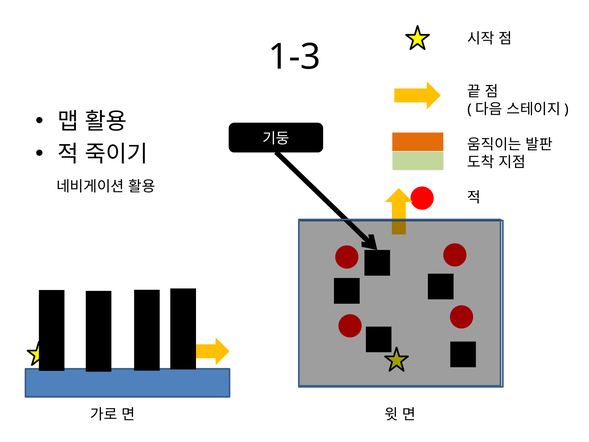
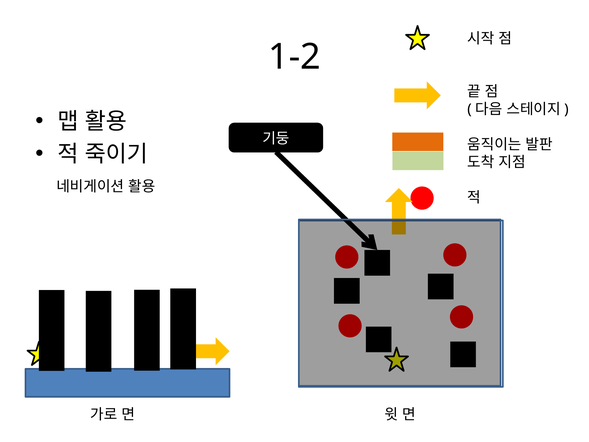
1-3: 1-3 -> 1-2 (294, 57)
